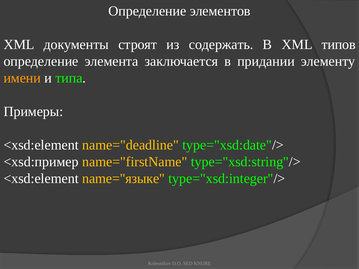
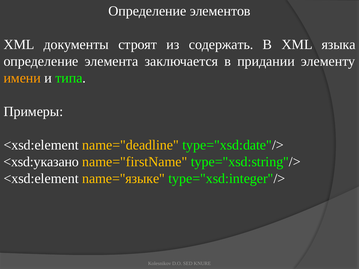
типов: типов -> языка (339, 45)
<xsd:пример: <xsd:пример -> <xsd:указано (41, 162)
